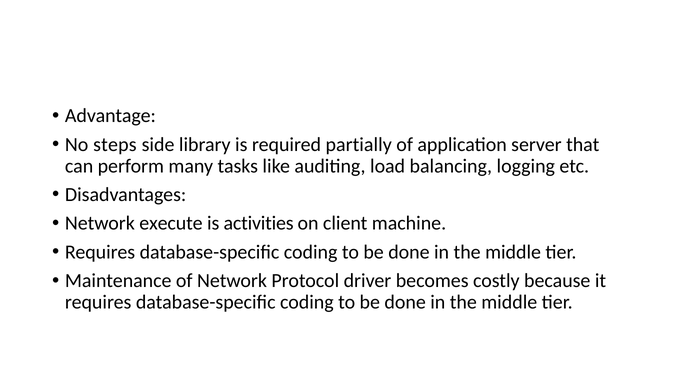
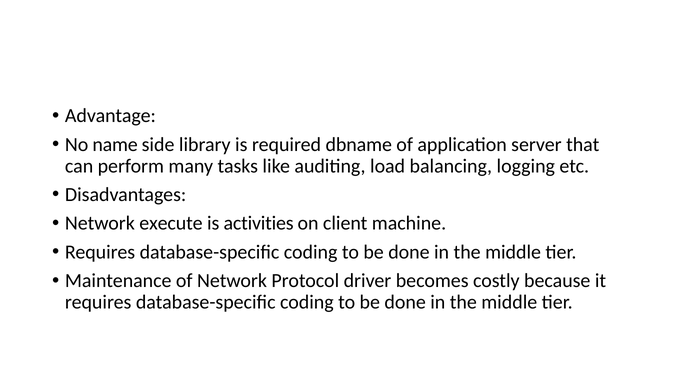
steps: steps -> name (115, 144)
partially: partially -> dbname (359, 144)
